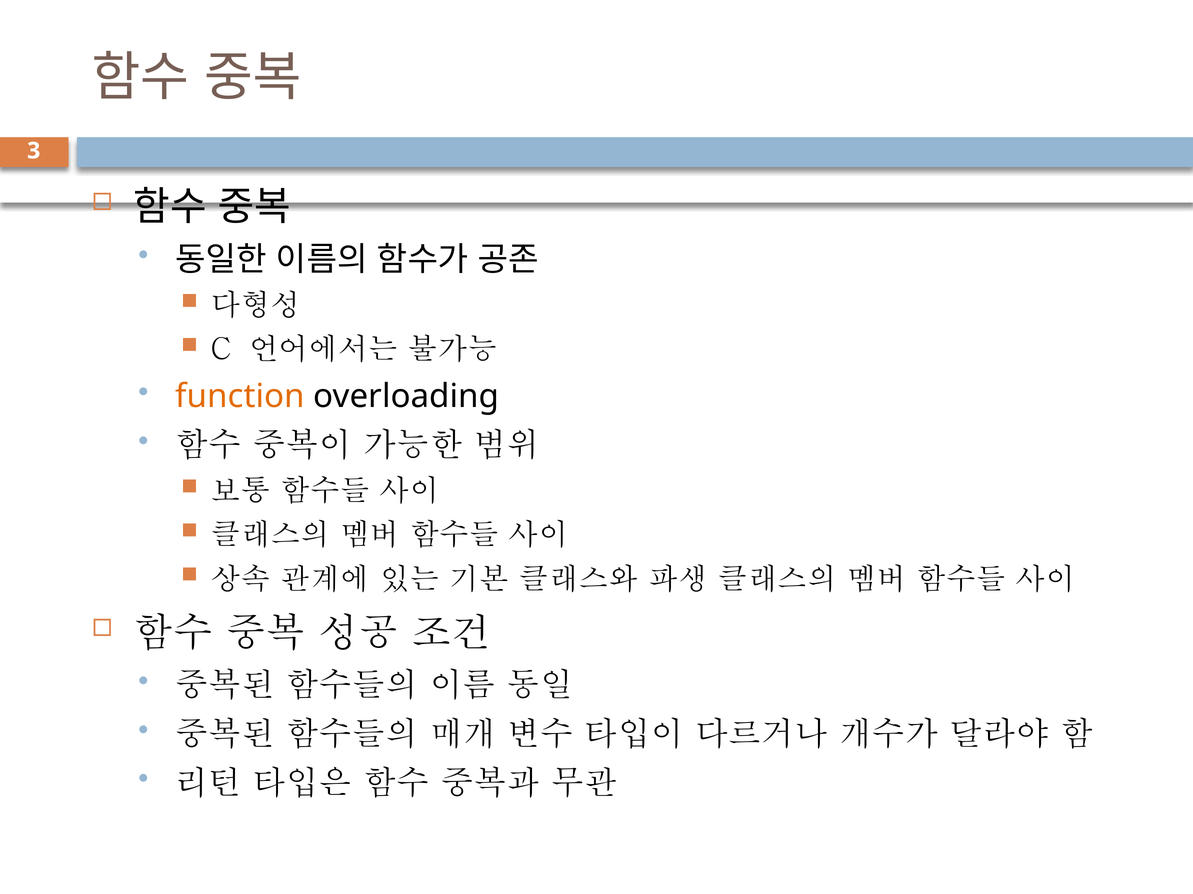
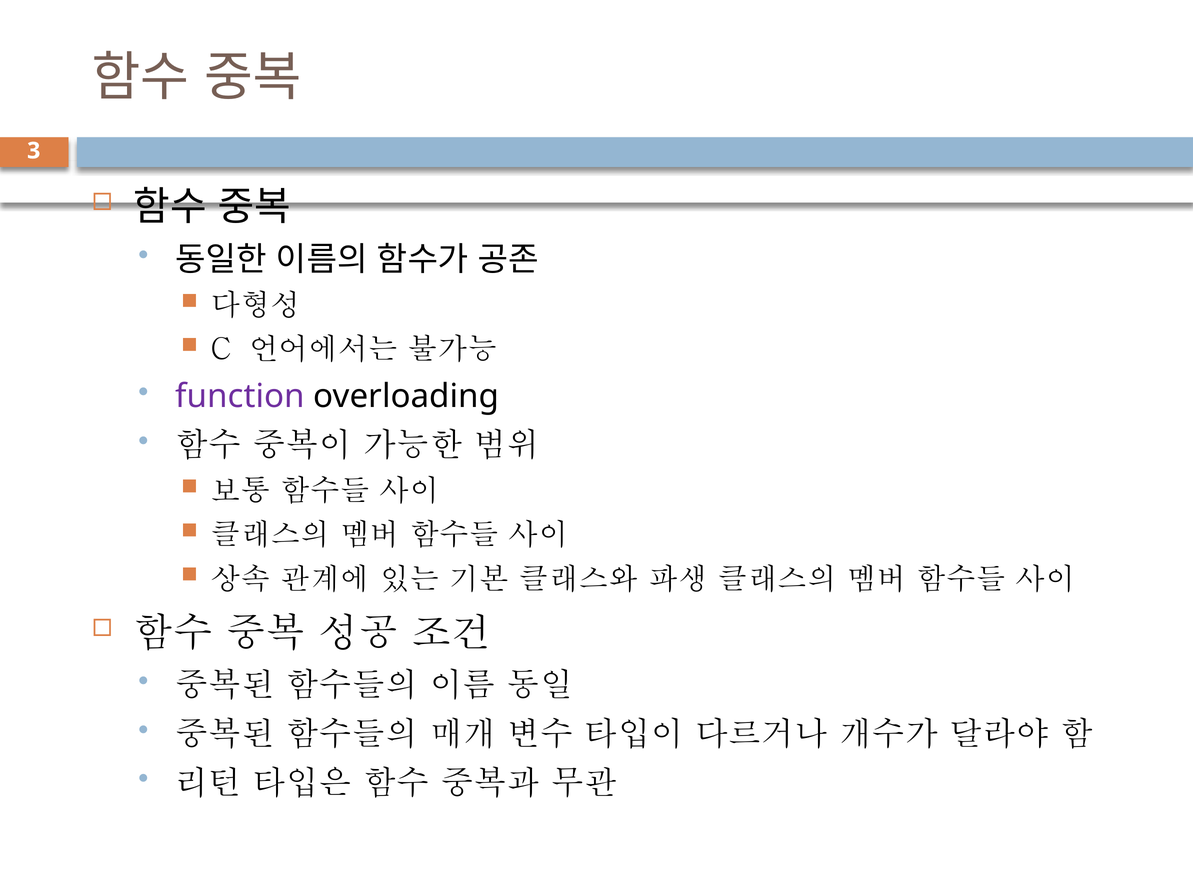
function colour: orange -> purple (240, 397)
